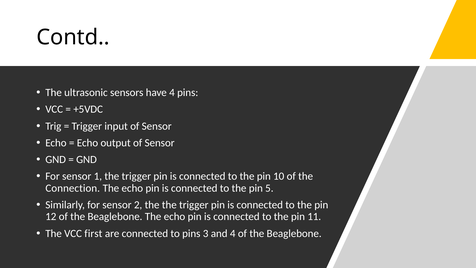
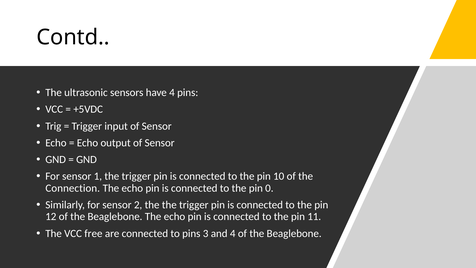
5: 5 -> 0 (269, 188)
first: first -> free (93, 233)
